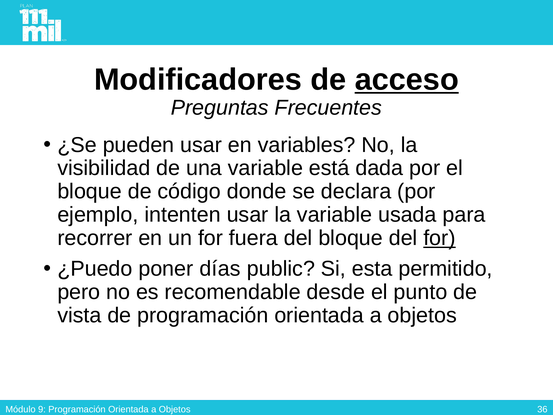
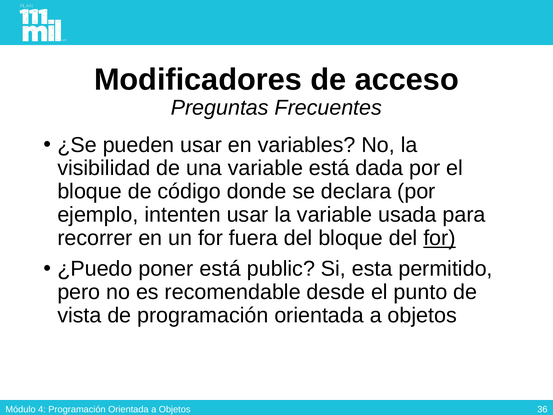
acceso underline: present -> none (407, 80)
poner días: días -> está (220, 269)
9: 9 -> 4 (42, 409)
